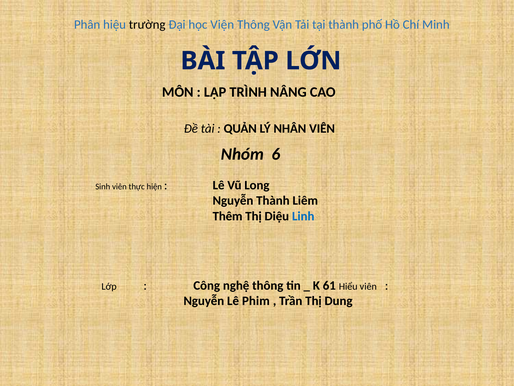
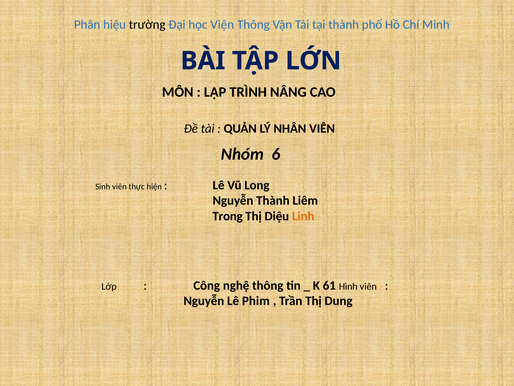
Thêm: Thêm -> Trong (228, 216)
Linh colour: blue -> orange (303, 216)
Hiểu: Hiểu -> Hình (348, 286)
